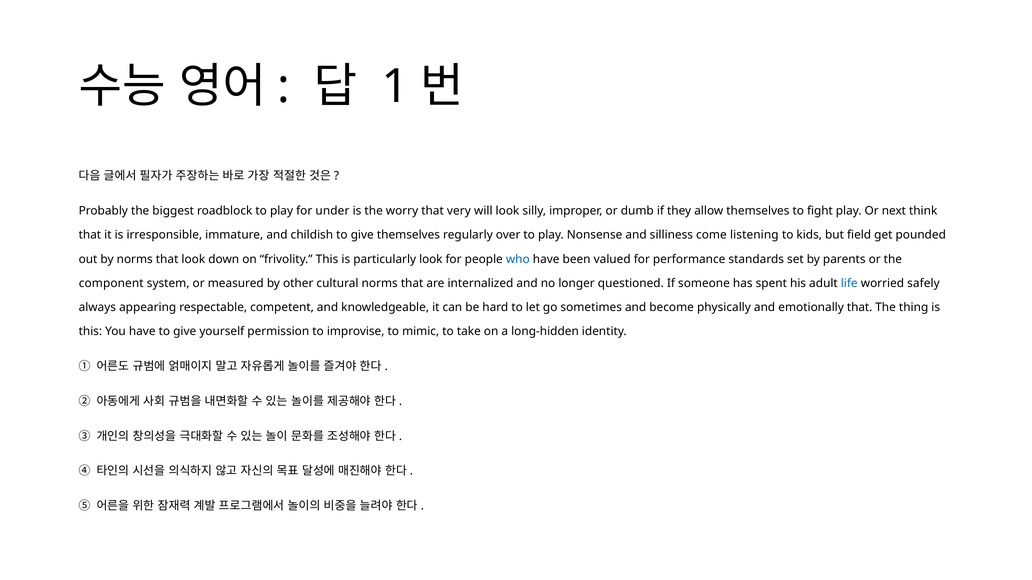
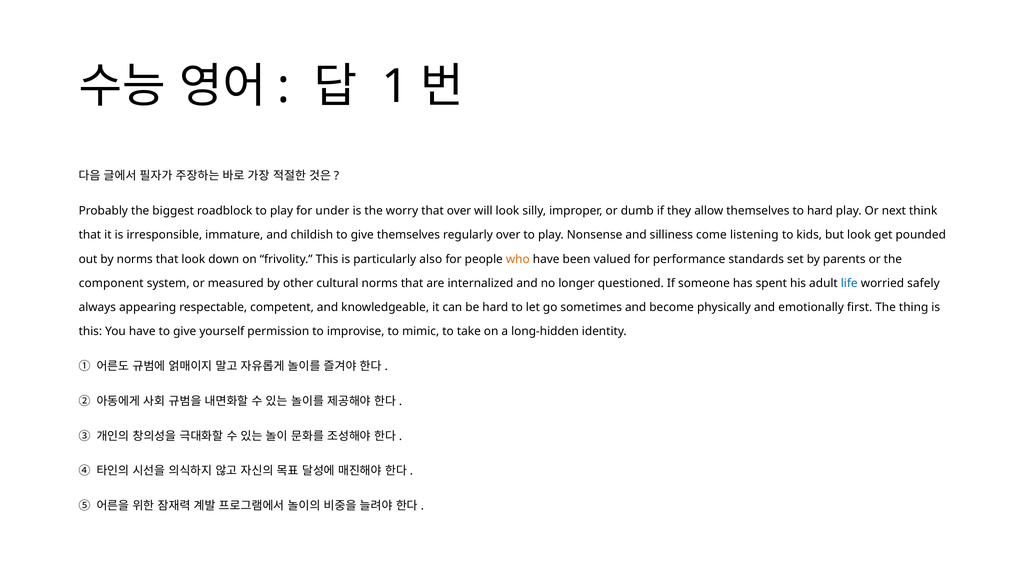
that very: very -> over (459, 211)
to fight: fight -> hard (820, 211)
but field: field -> look (859, 235)
particularly look: look -> also (431, 259)
who colour: blue -> orange (518, 259)
emotionally that: that -> first (860, 308)
